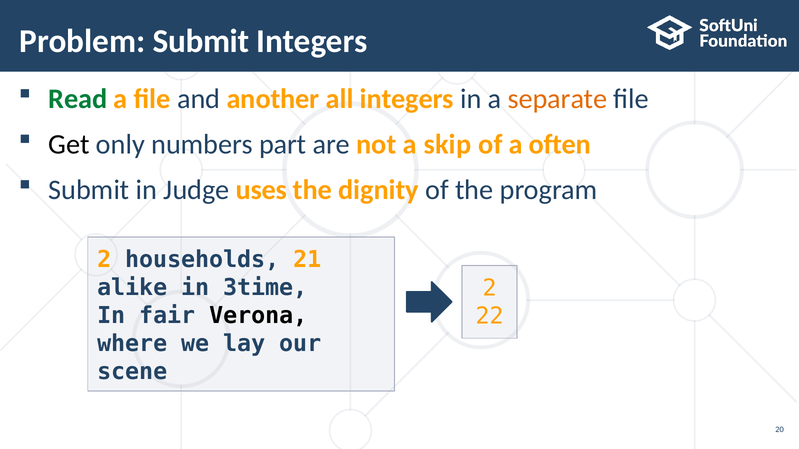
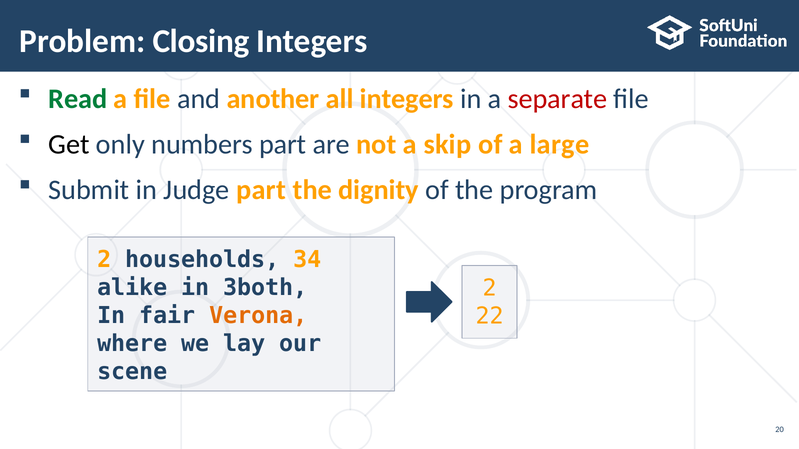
Problem Submit: Submit -> Closing (201, 41)
separate colour: orange -> red (558, 99)
often: often -> large (560, 145)
Judge uses: uses -> part (261, 190)
21: 21 -> 34 (307, 260)
3time: 3time -> 3both (265, 288)
Verona colour: black -> orange (258, 316)
